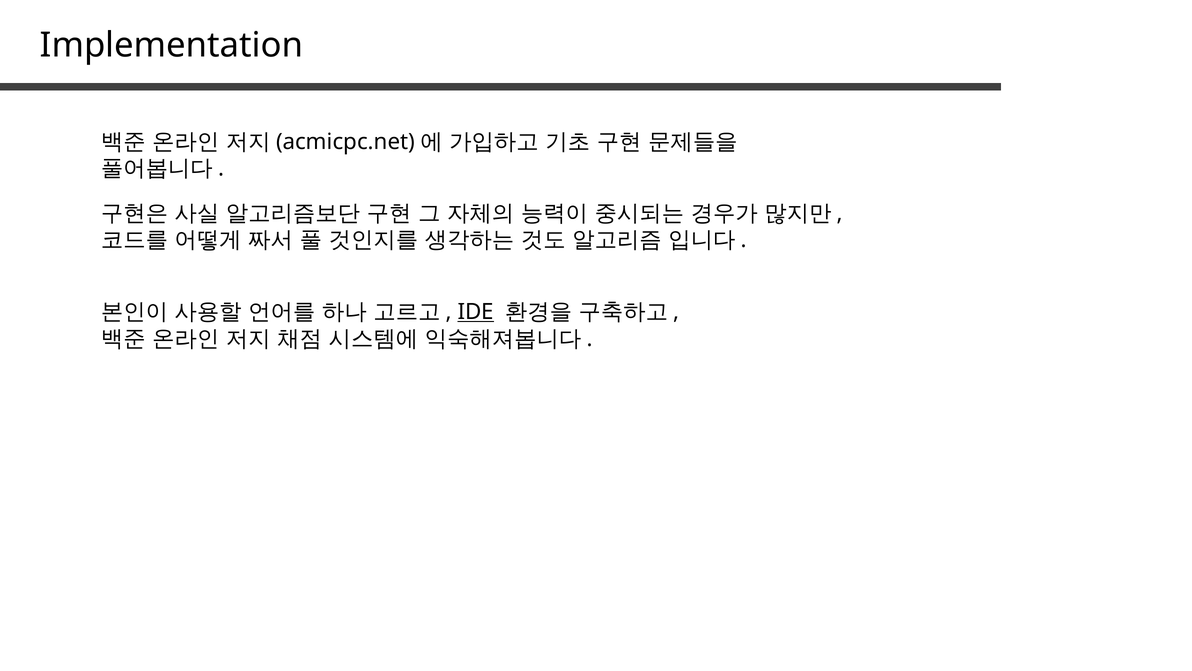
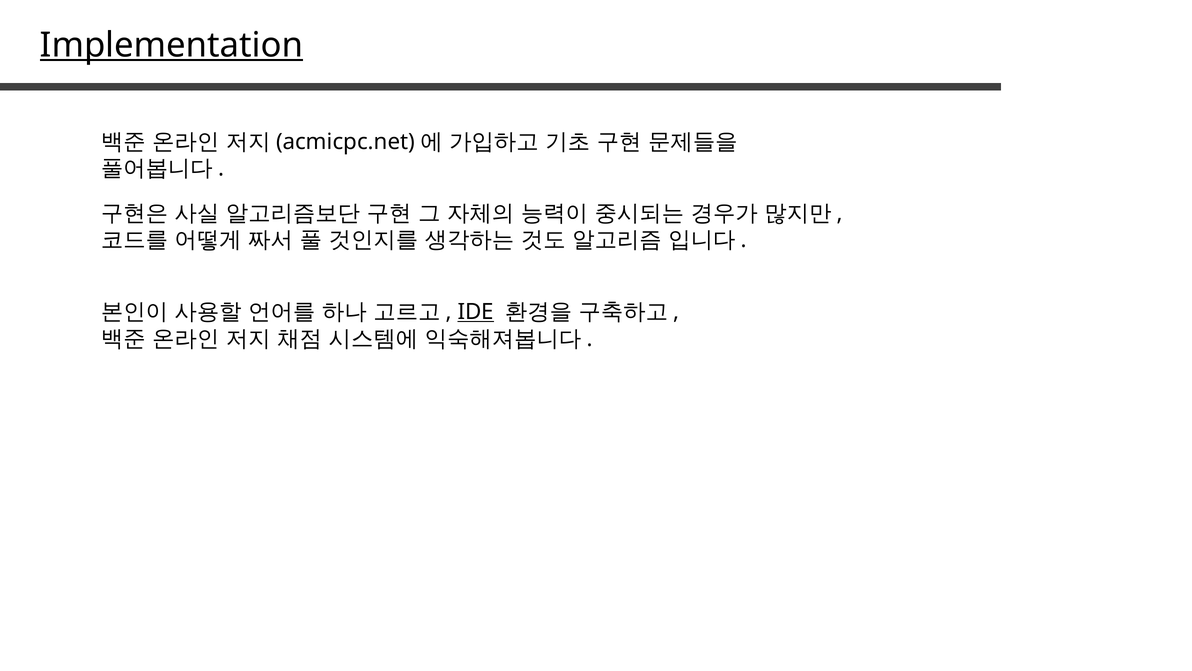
Implementation underline: none -> present (172, 45)
